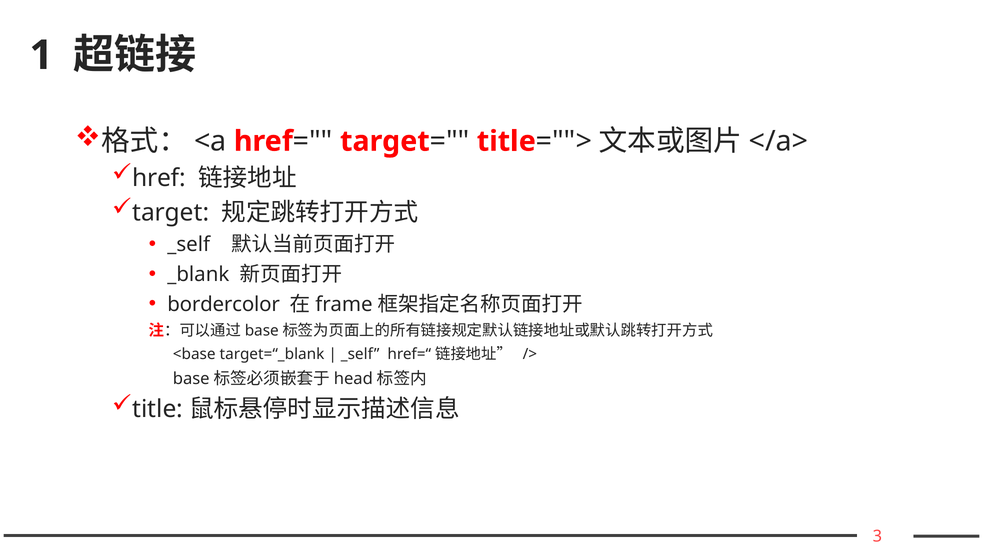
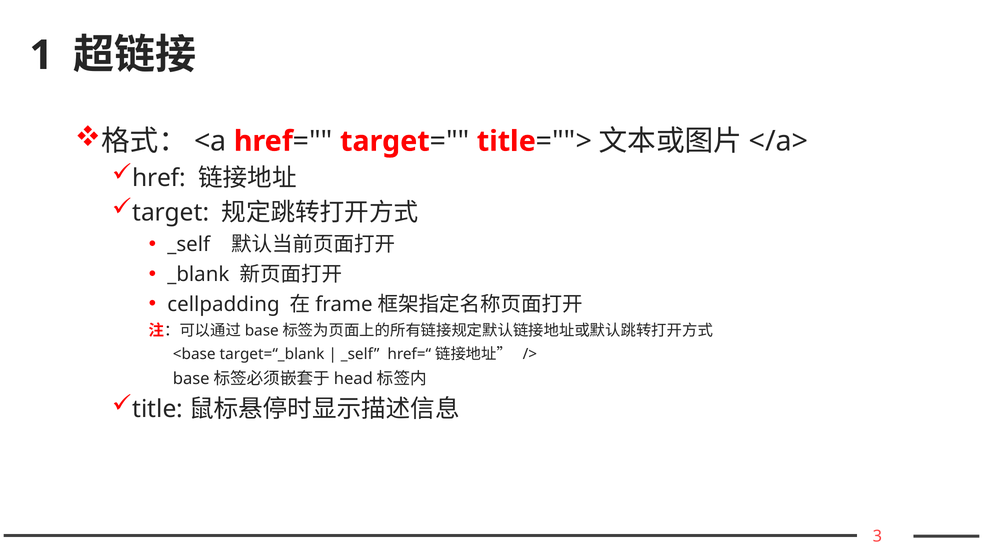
bordercolor: bordercolor -> cellpadding (223, 304)
